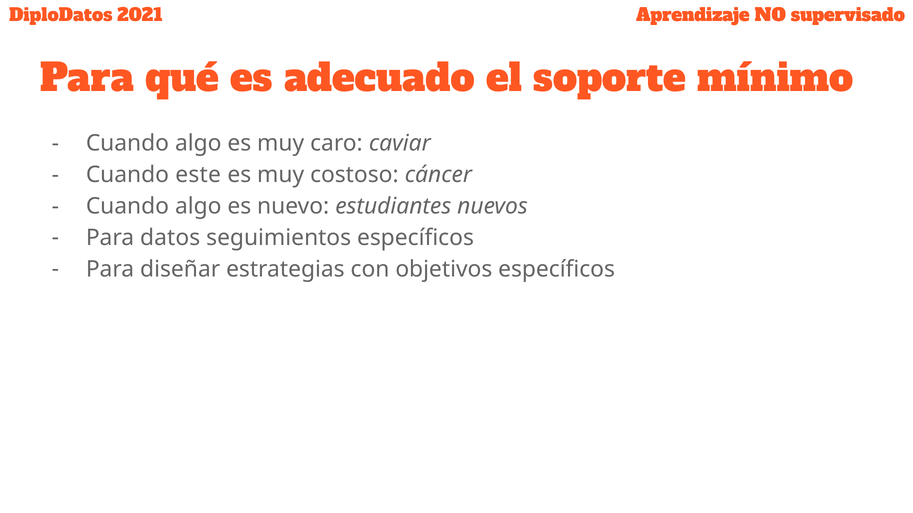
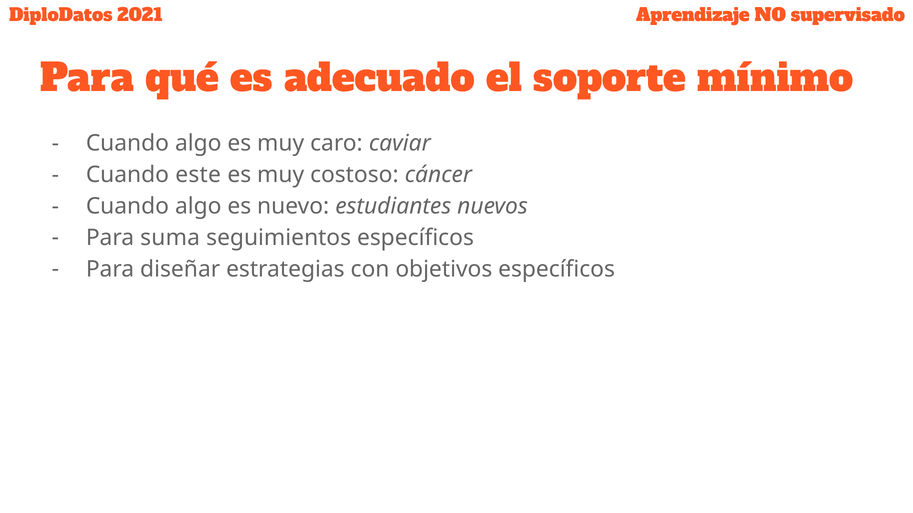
datos: datos -> suma (170, 238)
